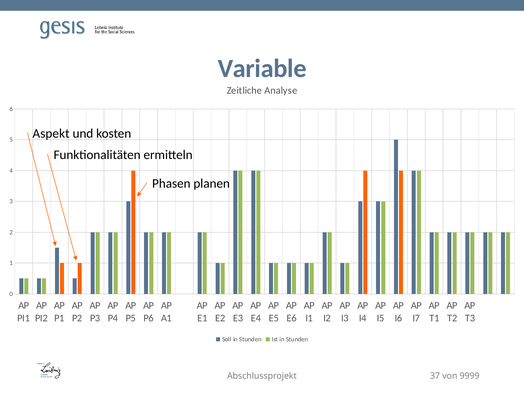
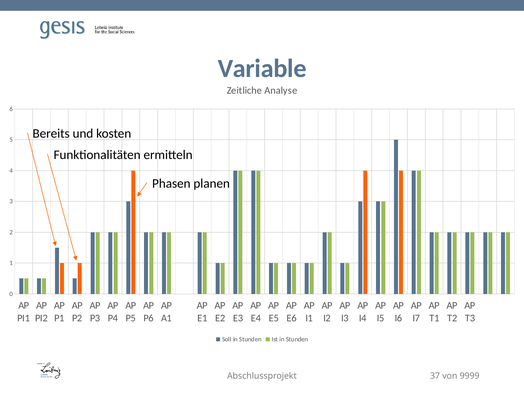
Aspekt: Aspekt -> Bereits (51, 134)
